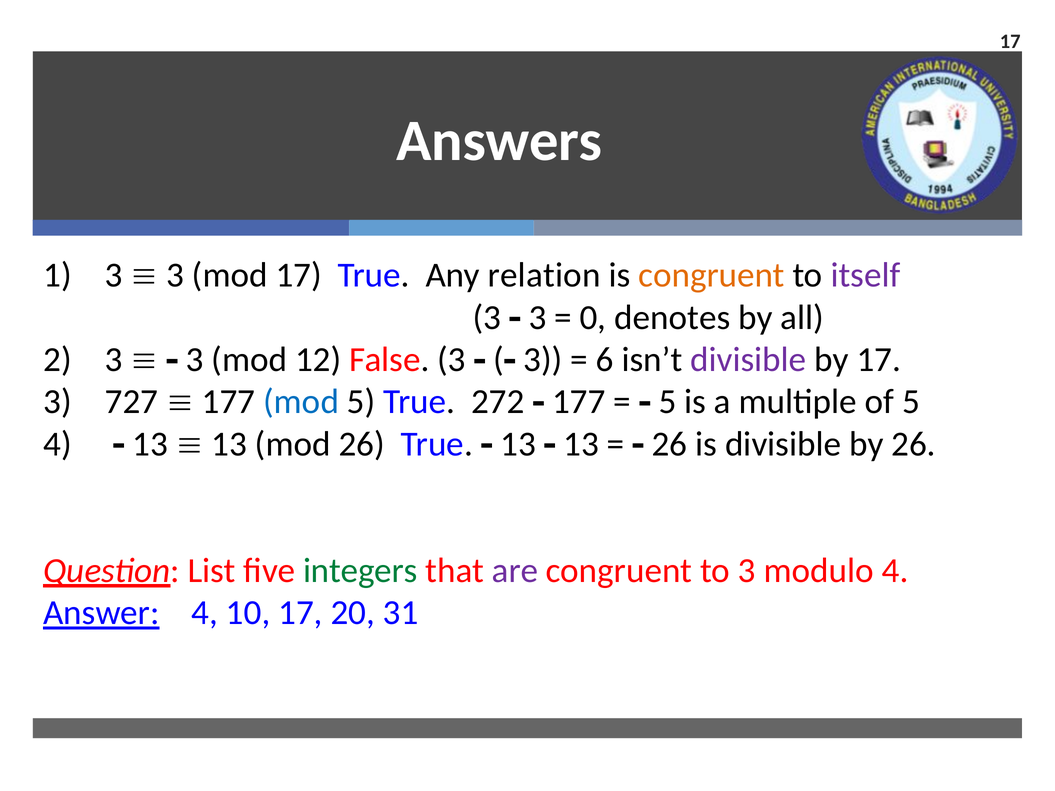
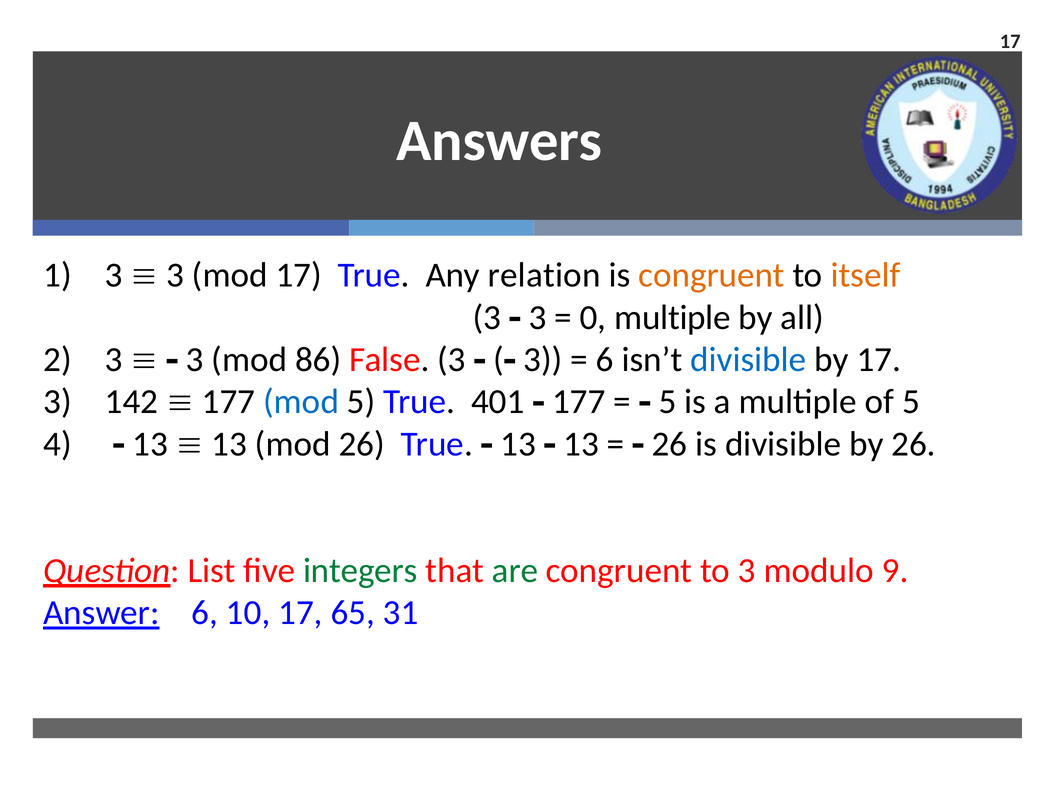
itself colour: purple -> orange (865, 275)
0 denotes: denotes -> multiple (673, 318)
12: 12 -> 86 (318, 360)
divisible colour: purple -> blue (748, 360)
727: 727 -> 142 (131, 402)
272: 272 -> 401 (498, 402)
are colour: purple -> green (515, 571)
modulo 4: 4 -> 9 (895, 571)
Answer 4: 4 -> 6 (205, 613)
20: 20 -> 65 (353, 613)
